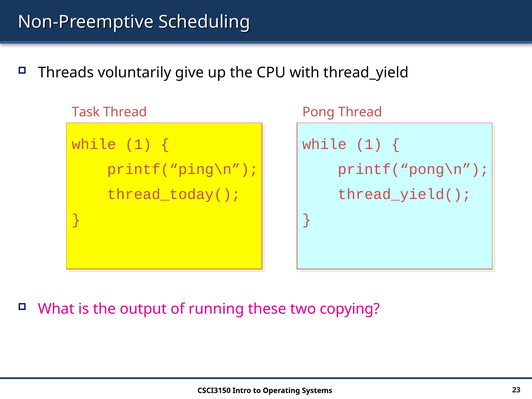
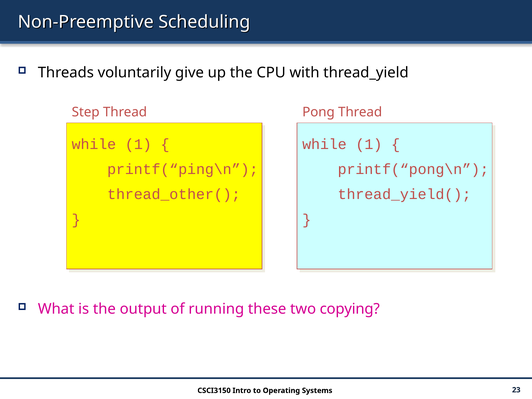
Task: Task -> Step (86, 112)
thread_today(: thread_today( -> thread_other( (174, 194)
